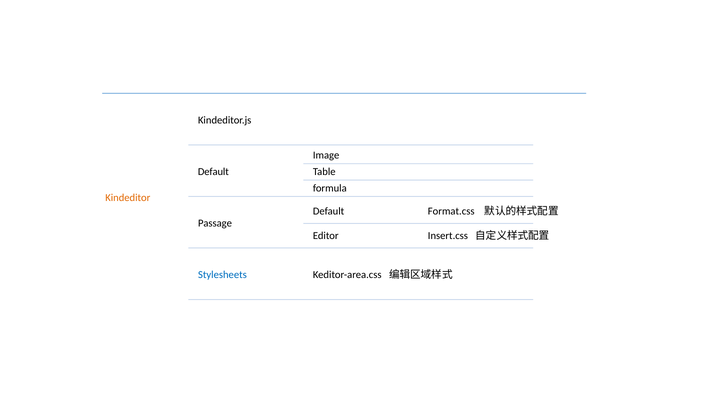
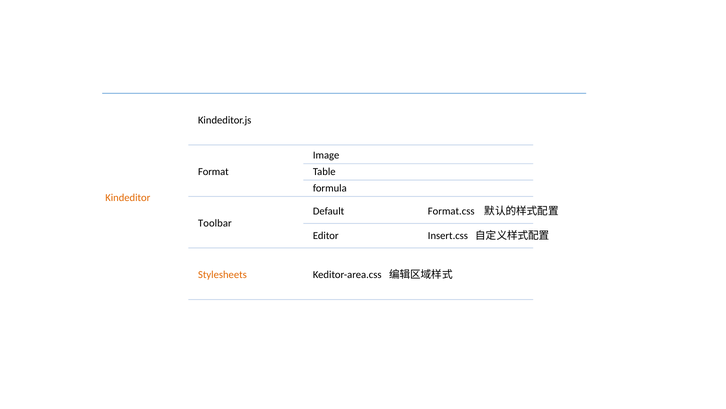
Default: Default -> Format (213, 172)
Passage: Passage -> Toolbar (215, 223)
Stylesheets colour: blue -> orange (222, 274)
